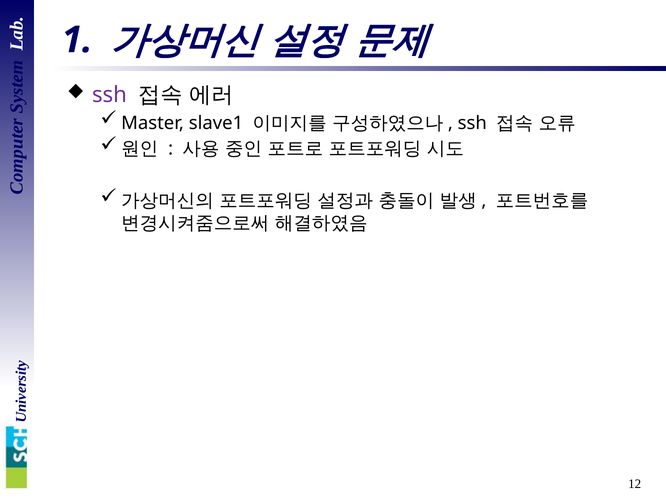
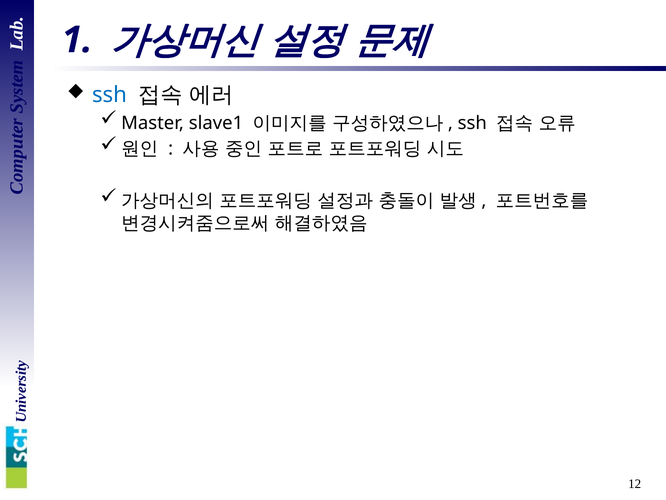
ssh colour: purple -> blue (109, 95)
